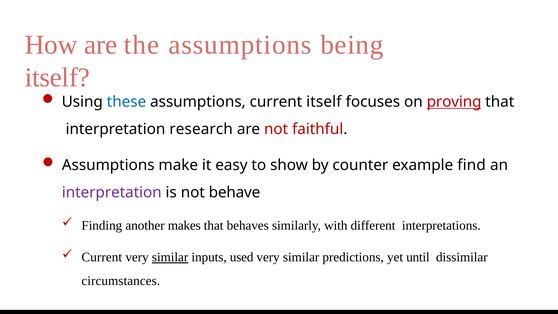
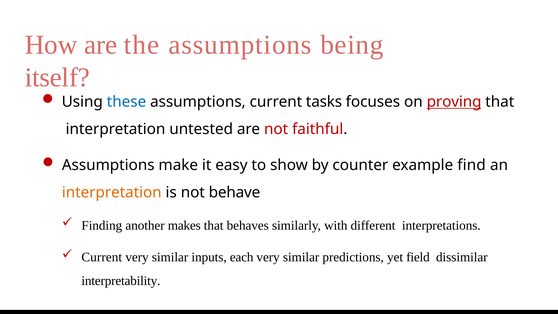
current itself: itself -> tasks (324, 102)
research: research -> untested (201, 129)
interpretation colour: purple -> orange (112, 192)
similar underline: present -> none (170, 257)
used: used -> each (242, 257)
until: until -> field (418, 257)
circumstances: circumstances -> interpretability (121, 281)
